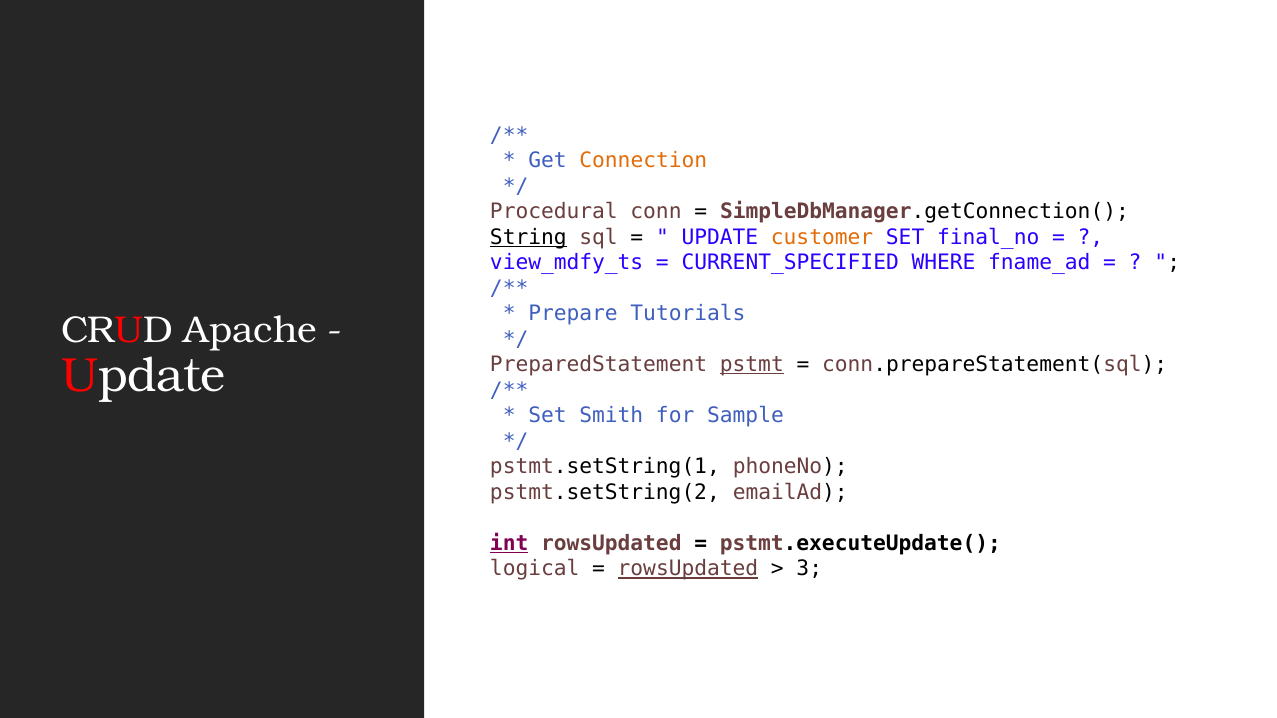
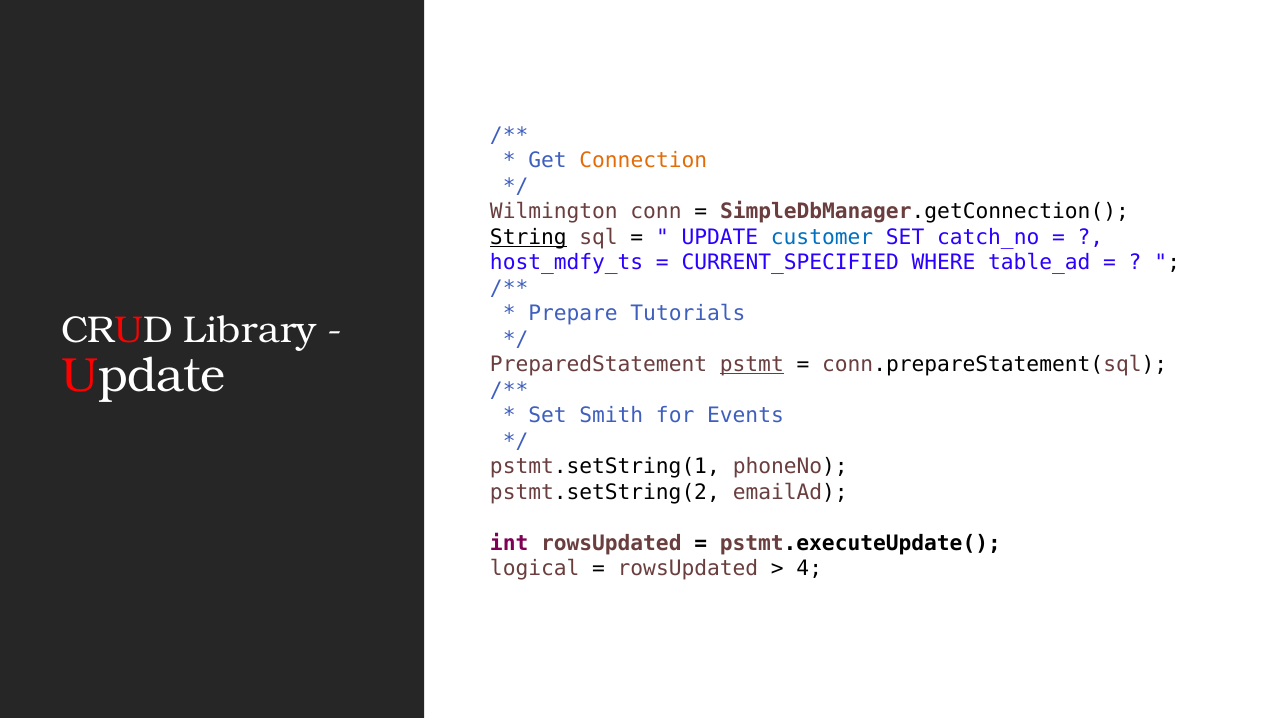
Procedural: Procedural -> Wilmington (554, 212)
customer colour: orange -> blue (822, 237)
final_no: final_no -> catch_no (988, 237)
view_mdfy_ts: view_mdfy_ts -> host_mdfy_ts (567, 263)
fname_ad: fname_ad -> table_ad (1039, 263)
Apache: Apache -> Library (250, 330)
Sample: Sample -> Events (746, 416)
int underline: present -> none (509, 544)
rowsUpdated underline: present -> none (688, 569)
3: 3 -> 4 (809, 569)
